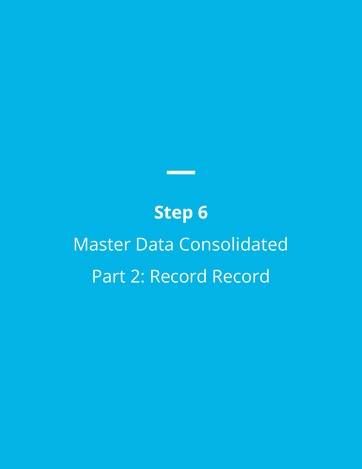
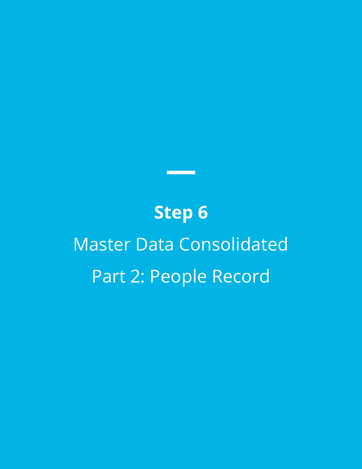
2 Record: Record -> People (178, 276)
